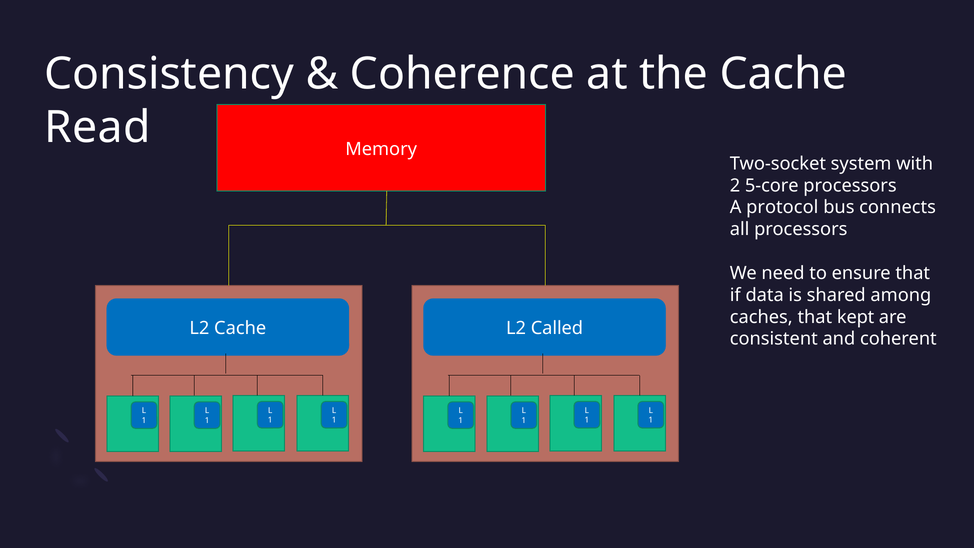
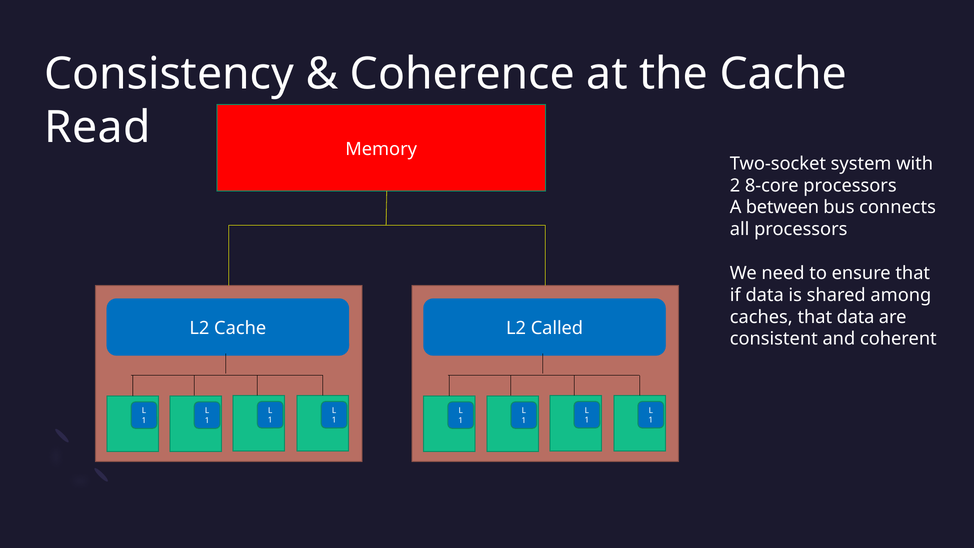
5-core: 5-core -> 8-core (772, 185)
protocol: protocol -> between (782, 207)
that kept: kept -> data (856, 317)
